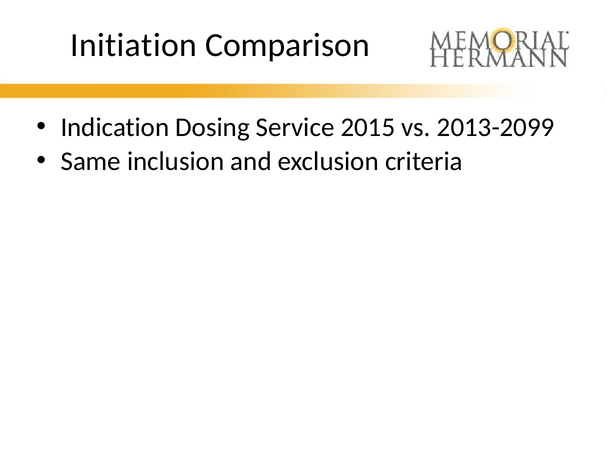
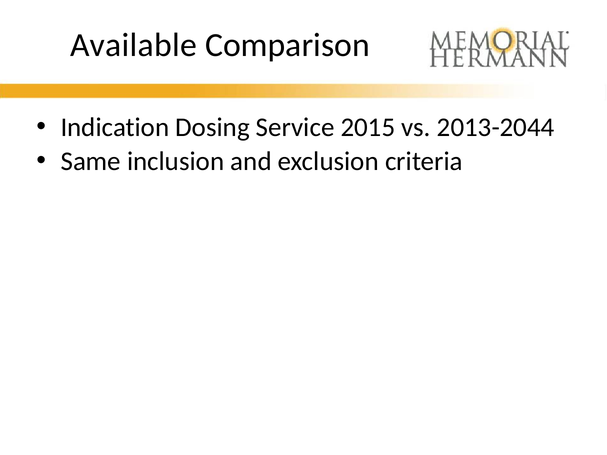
Initiation: Initiation -> Available (134, 45)
2013-2099: 2013-2099 -> 2013-2044 (496, 127)
